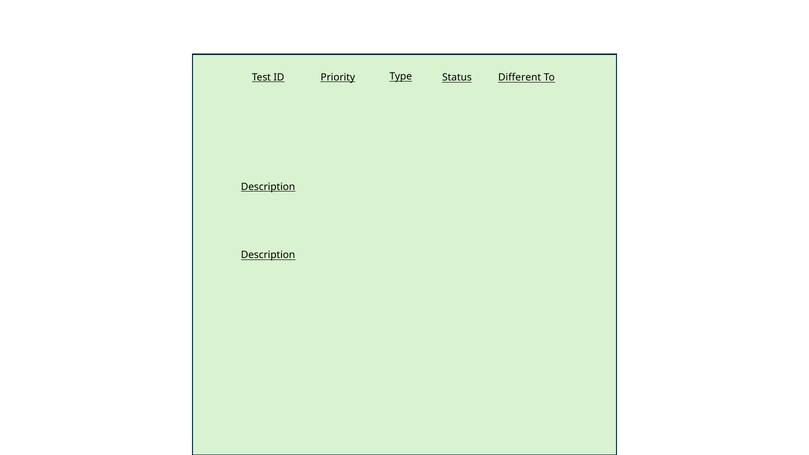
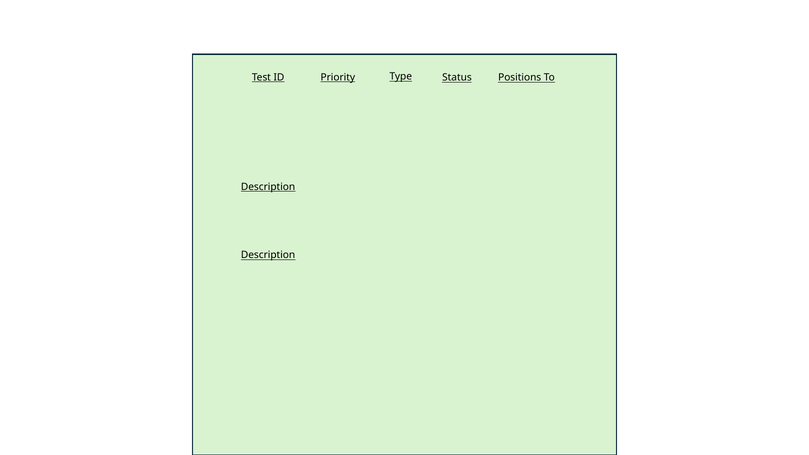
Different: Different -> Positions (520, 78)
